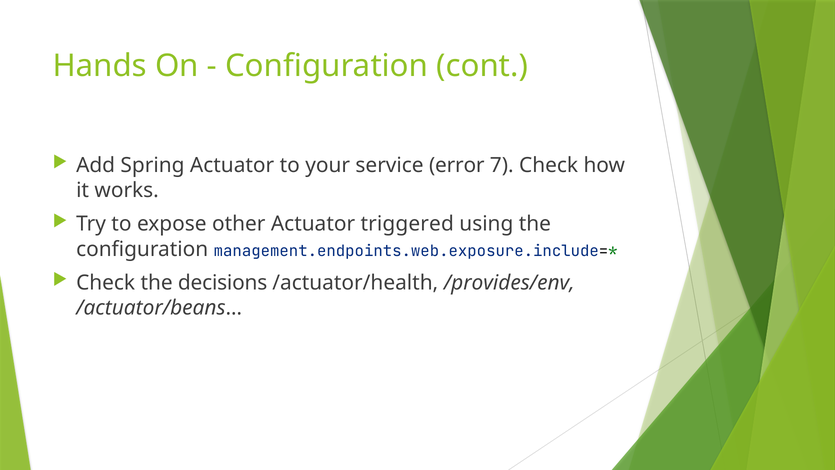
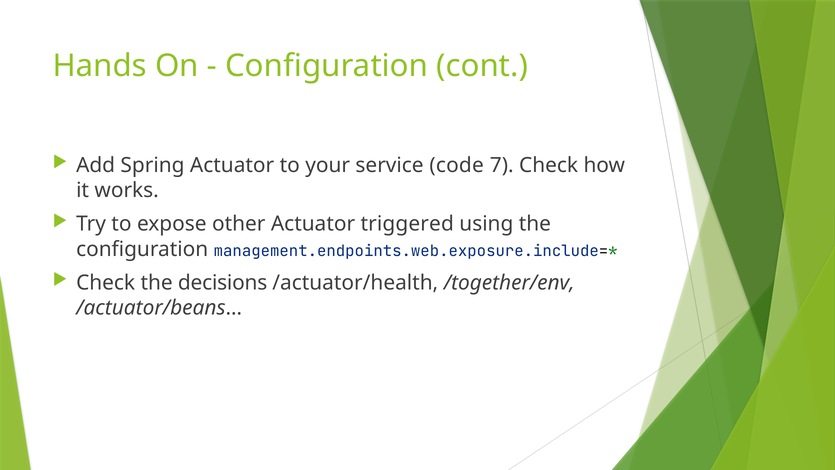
error: error -> code (457, 165)
/provides/env: /provides/env -> /together/env (509, 283)
